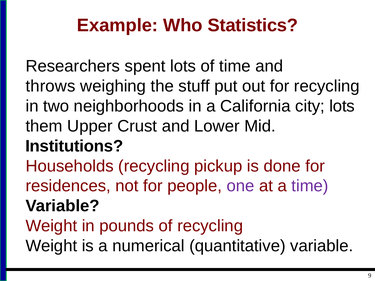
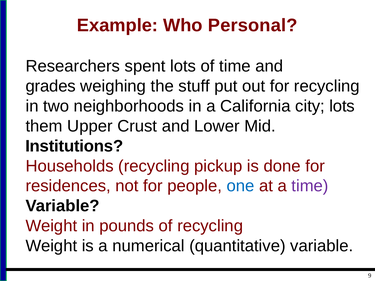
Statistics: Statistics -> Personal (253, 25)
throws: throws -> grades (51, 86)
one colour: purple -> blue (240, 186)
